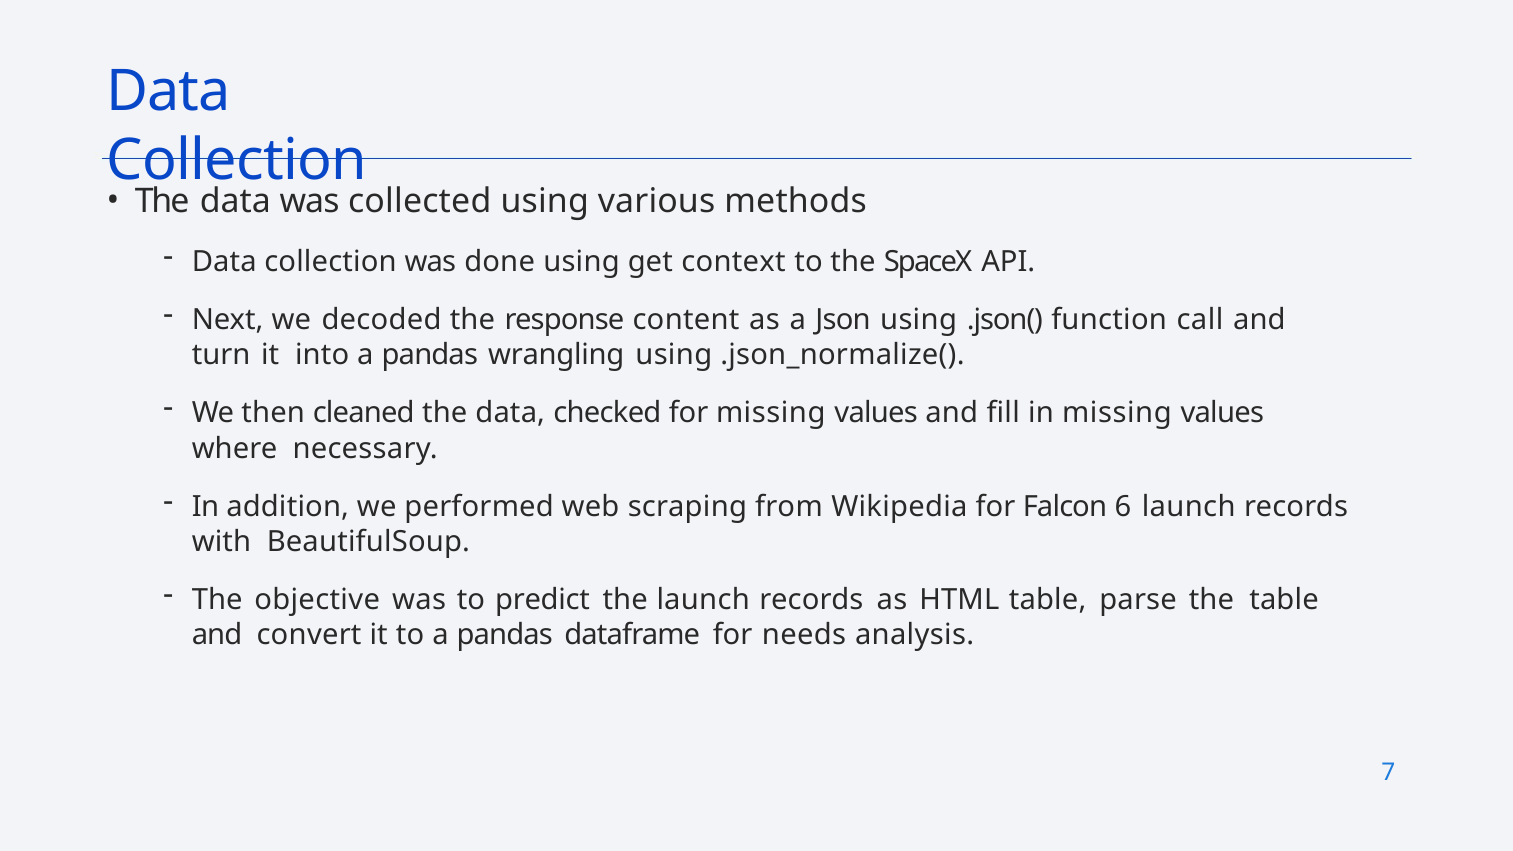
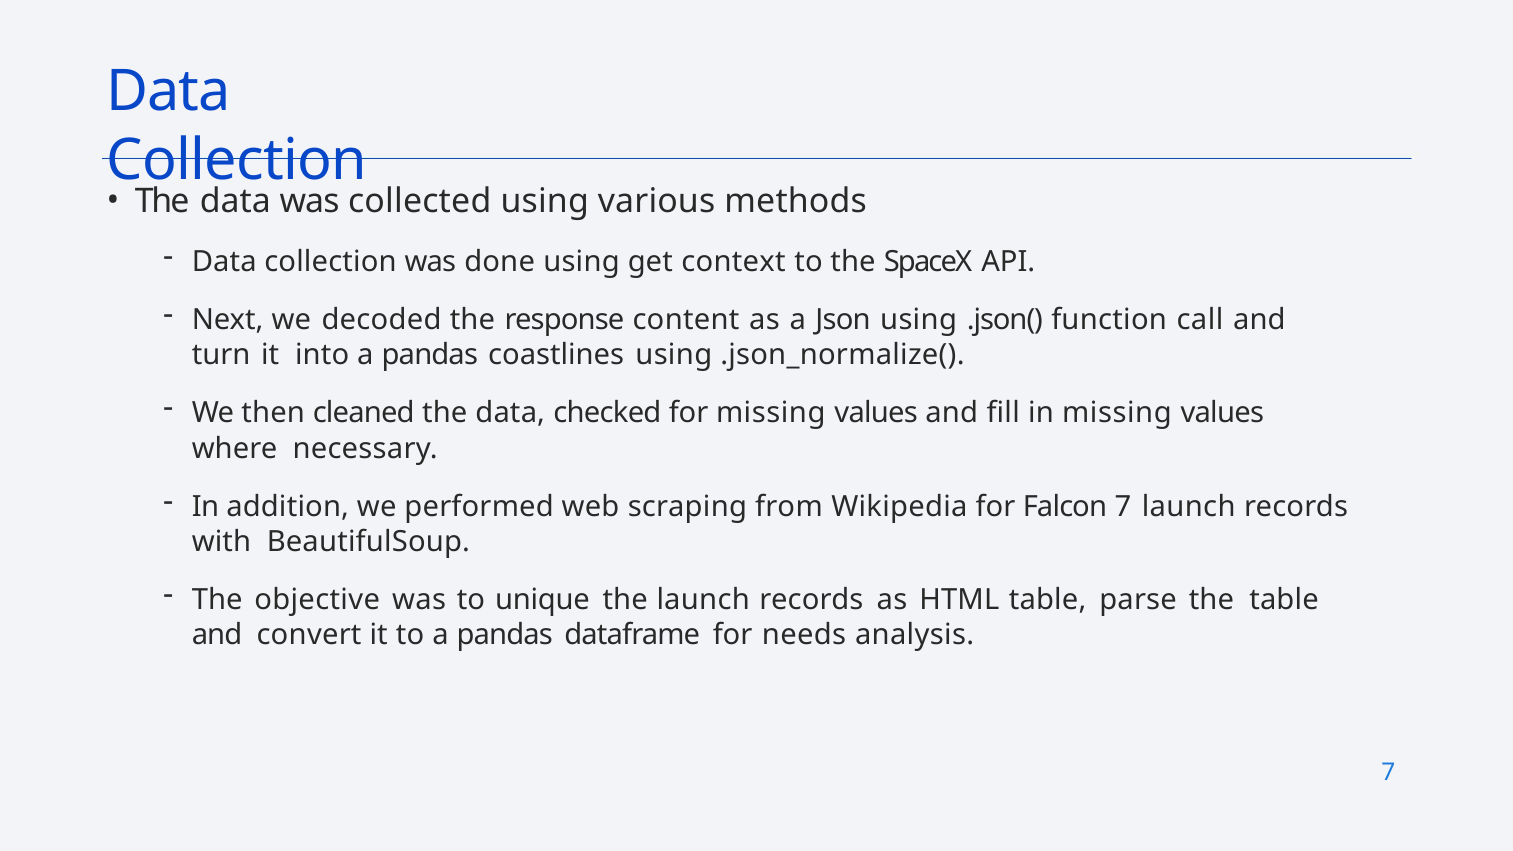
wrangling: wrangling -> coastlines (556, 355)
Falcon 6: 6 -> 7 (1123, 507)
predict: predict -> unique (543, 600)
